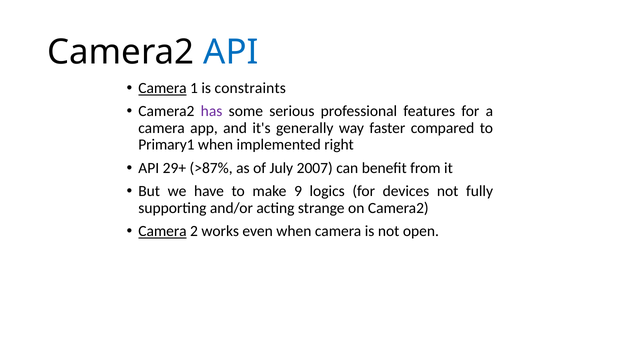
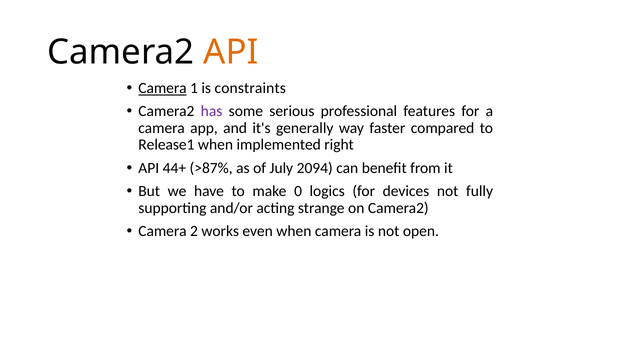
API colour: blue -> orange (231, 52)
Primary1: Primary1 -> Release1 (166, 145)
29+: 29+ -> 44+ (174, 168)
2007: 2007 -> 2094 (315, 168)
9: 9 -> 0 (298, 191)
Camera underline: present -> none (163, 231)
